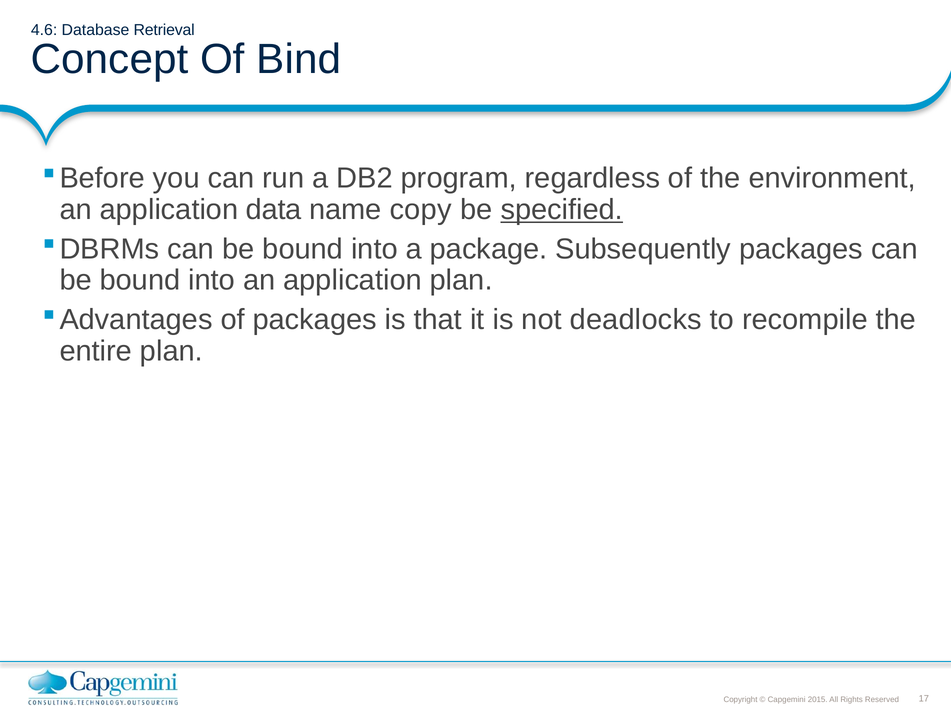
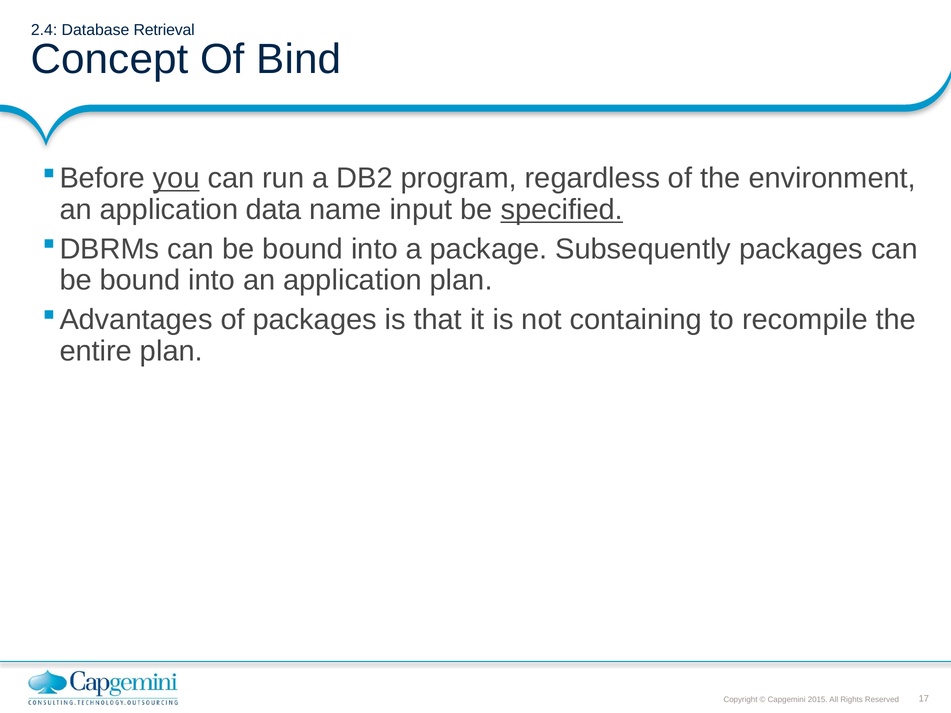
4.6: 4.6 -> 2.4 (44, 30)
you underline: none -> present (176, 178)
copy: copy -> input (421, 210)
deadlocks: deadlocks -> containing (636, 320)
